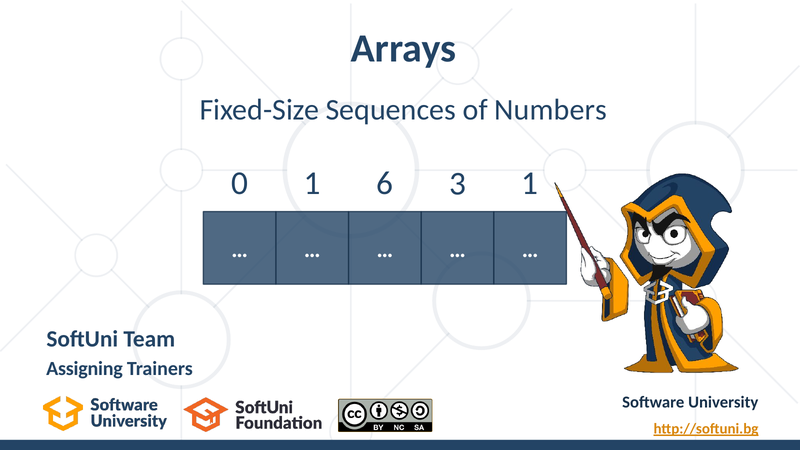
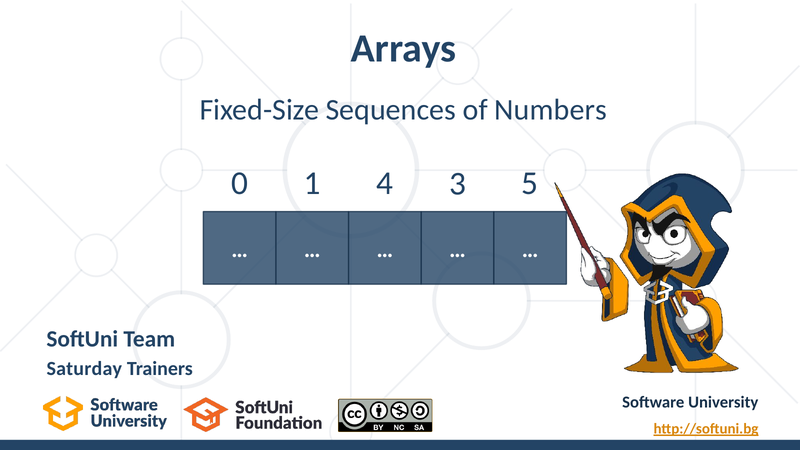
6: 6 -> 4 (385, 183)
3 1: 1 -> 5 (530, 183)
Assigning: Assigning -> Saturday (84, 369)
